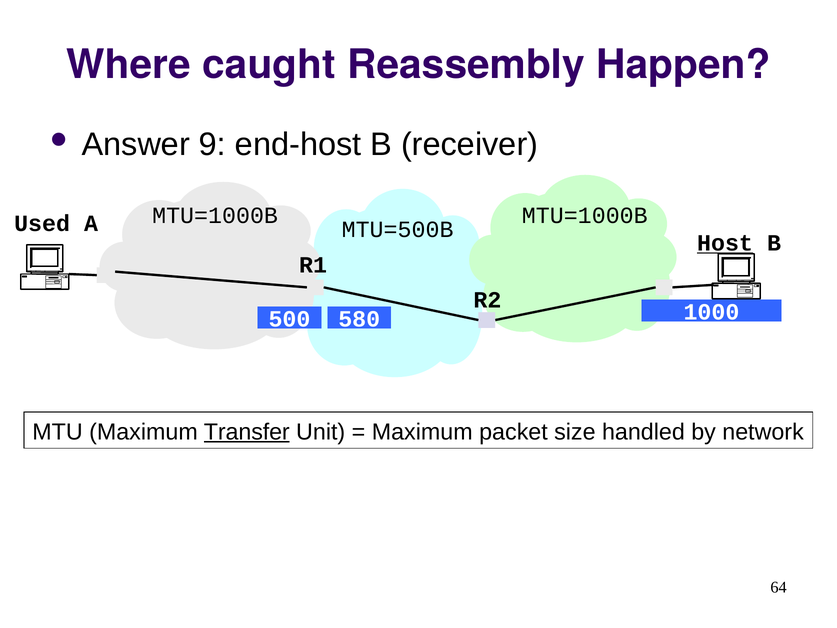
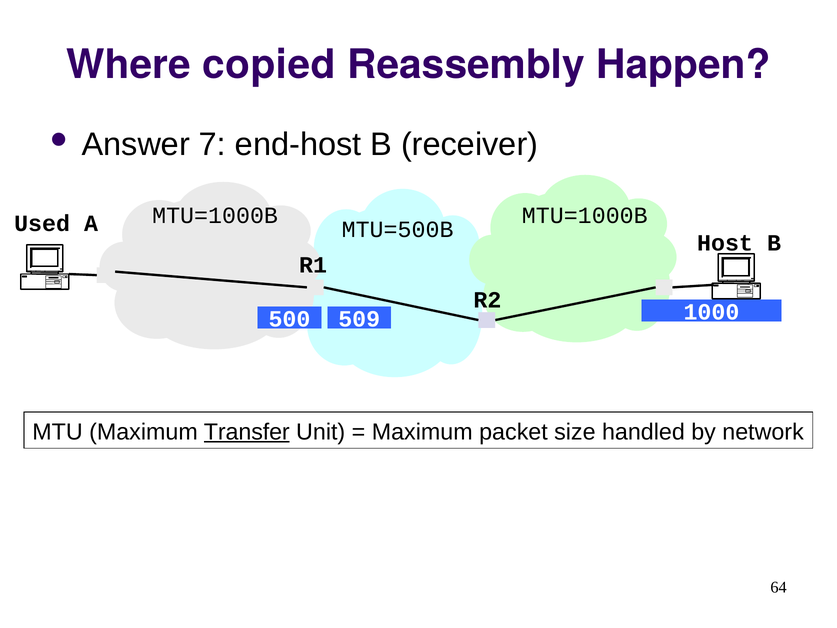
caught: caught -> copied (269, 65)
9: 9 -> 7 (212, 145)
Host underline: present -> none (725, 243)
580: 580 -> 509 (359, 319)
